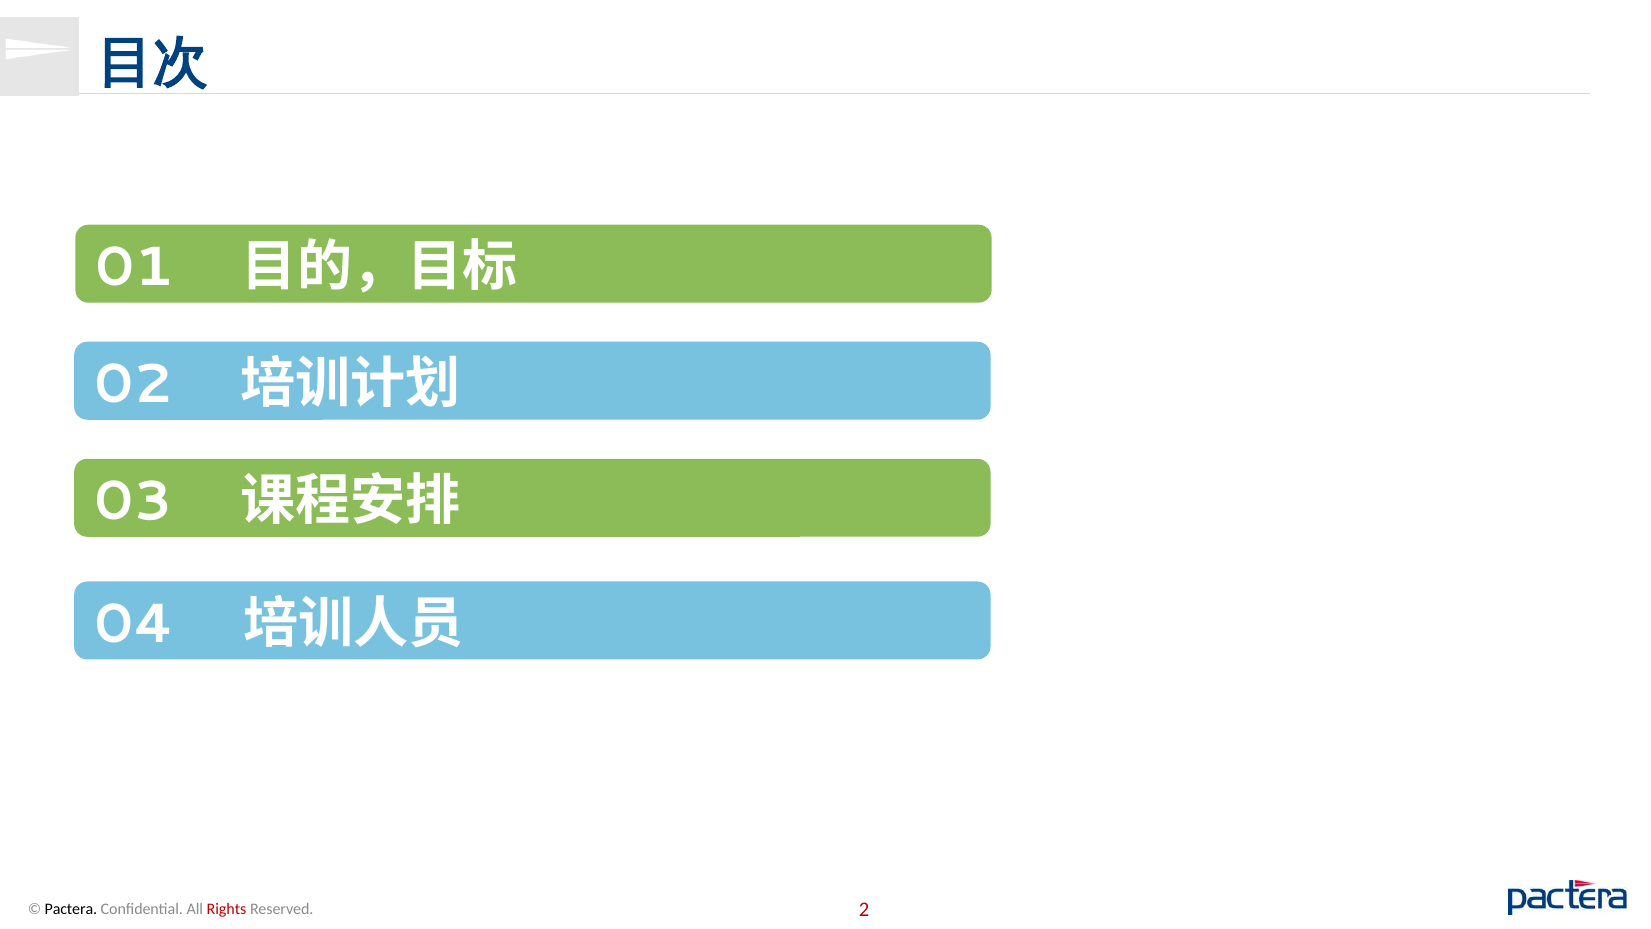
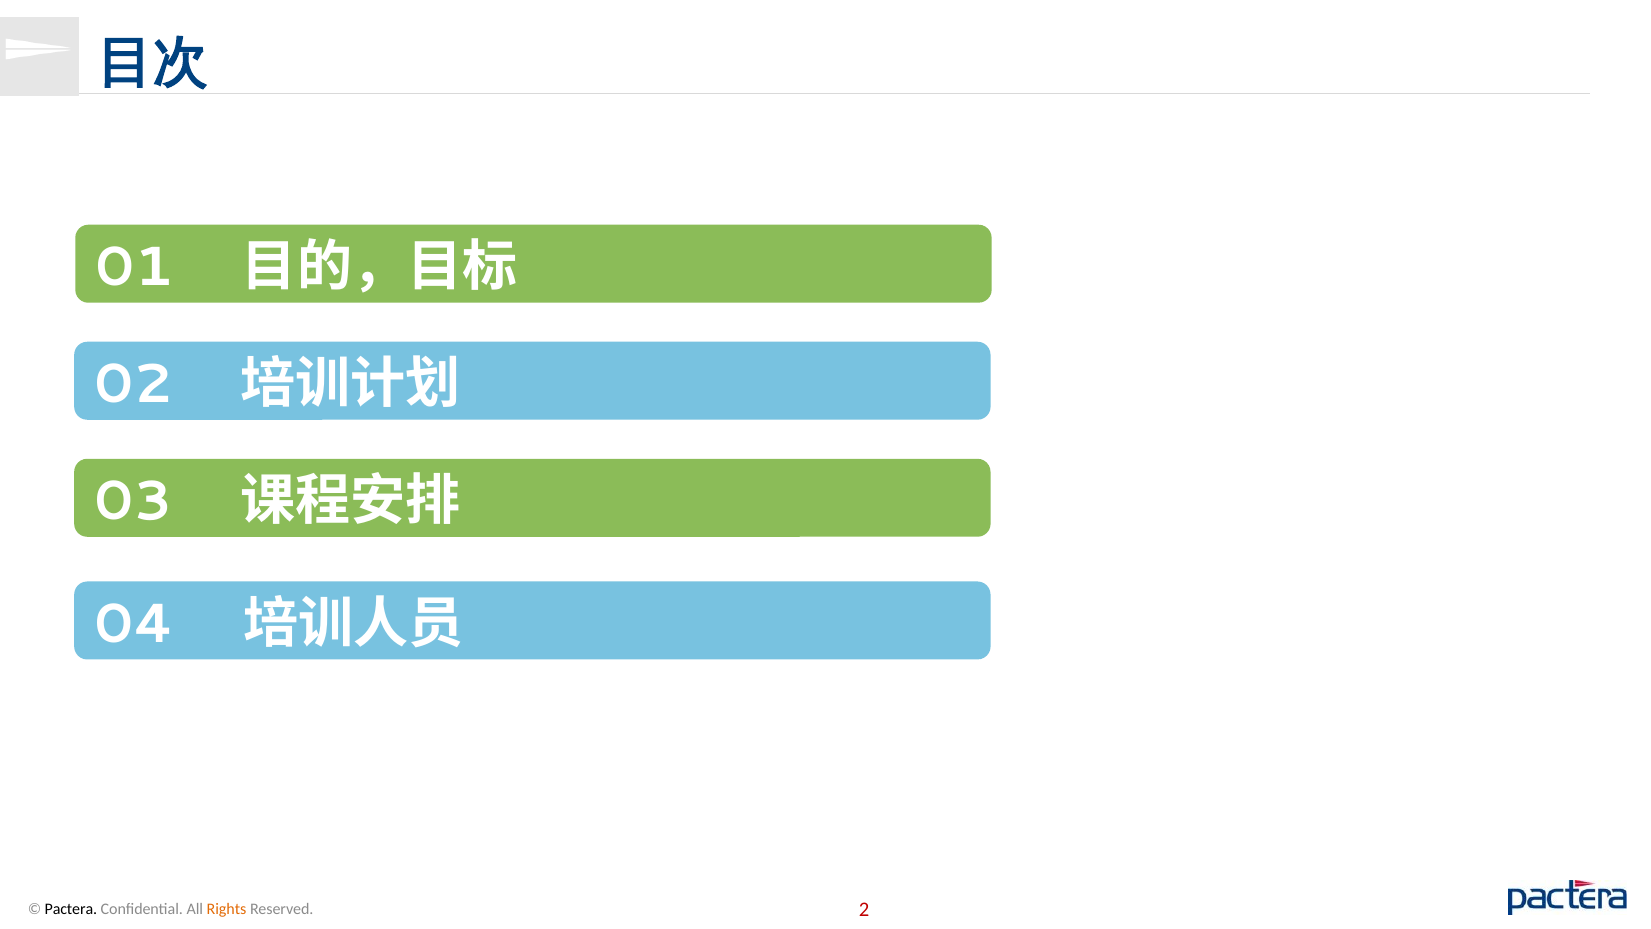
Rights colour: red -> orange (227, 909)
